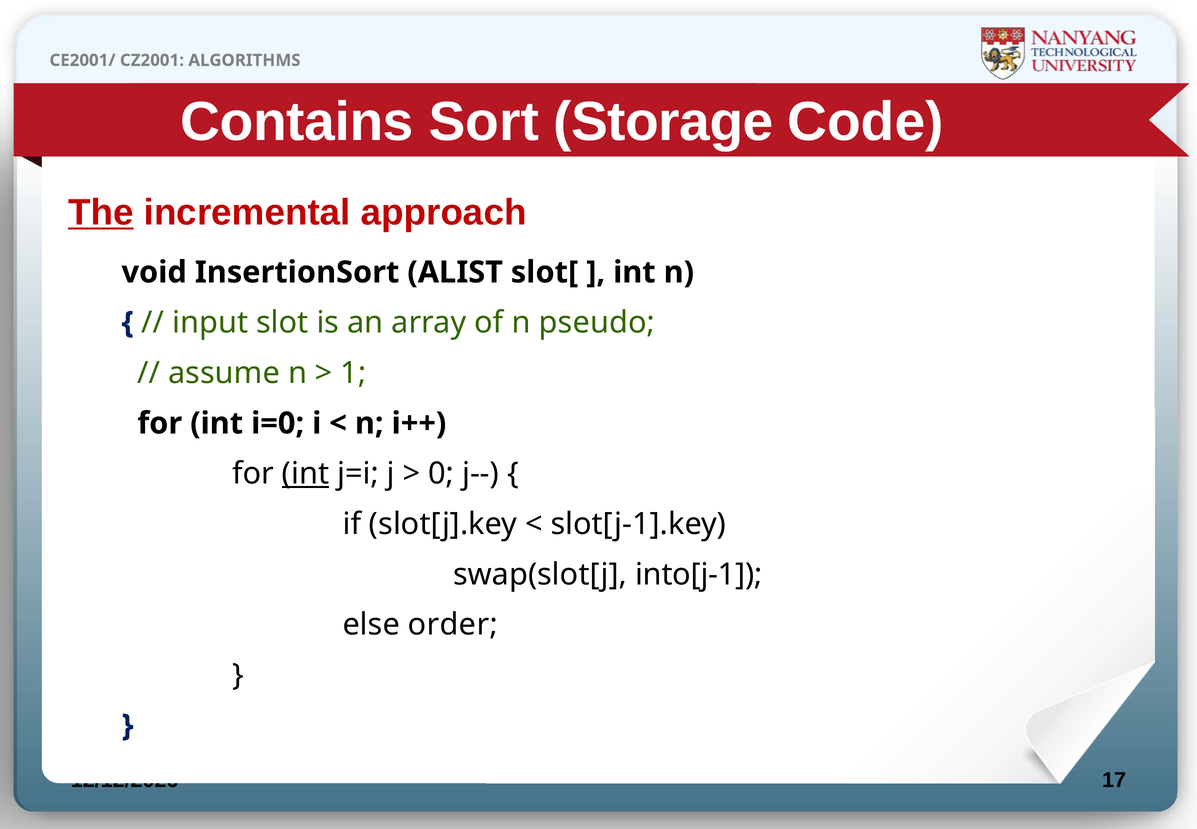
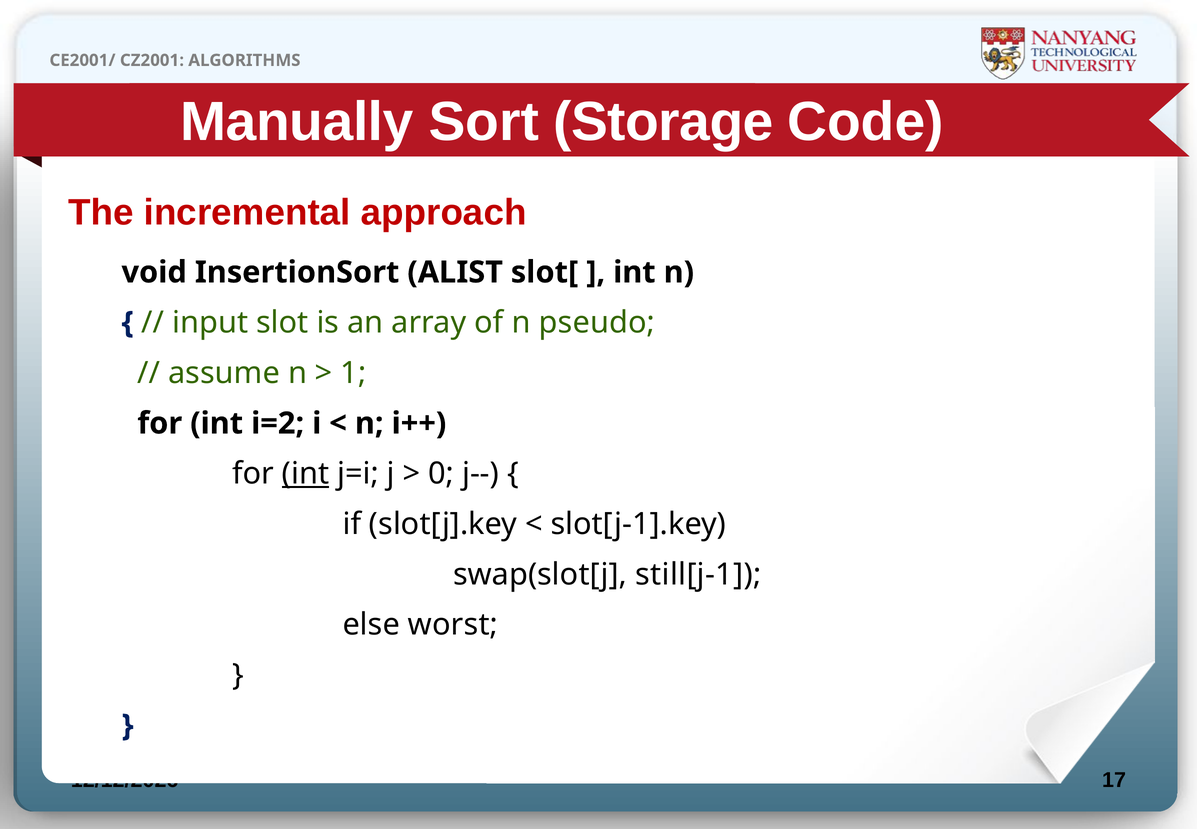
Contains: Contains -> Manually (297, 122)
The underline: present -> none (101, 213)
i=0: i=0 -> i=2 (278, 423)
into[j-1: into[j-1 -> still[j-1 (698, 574)
order: order -> worst (453, 625)
